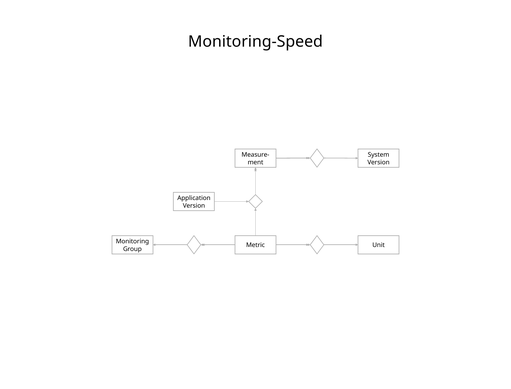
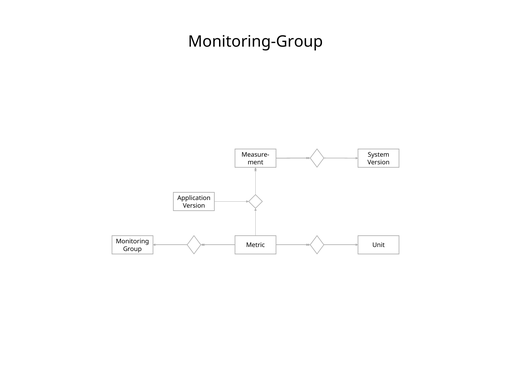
Monitoring-Speed: Monitoring-Speed -> Monitoring-Group (256, 42)
